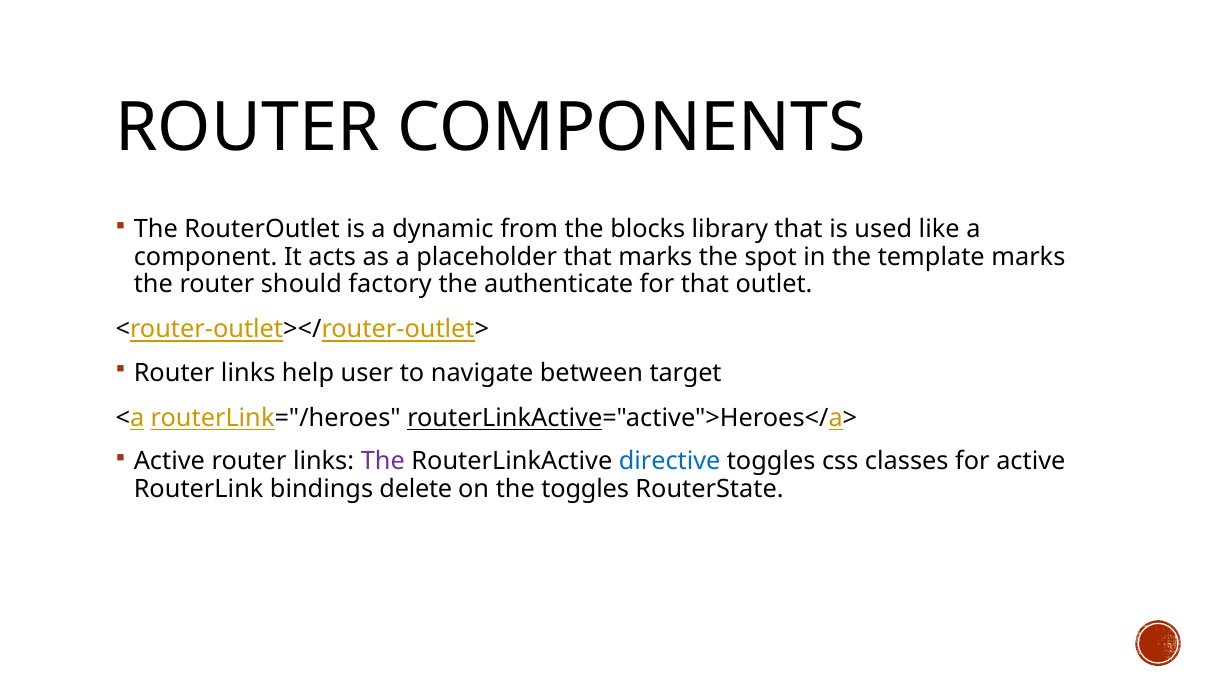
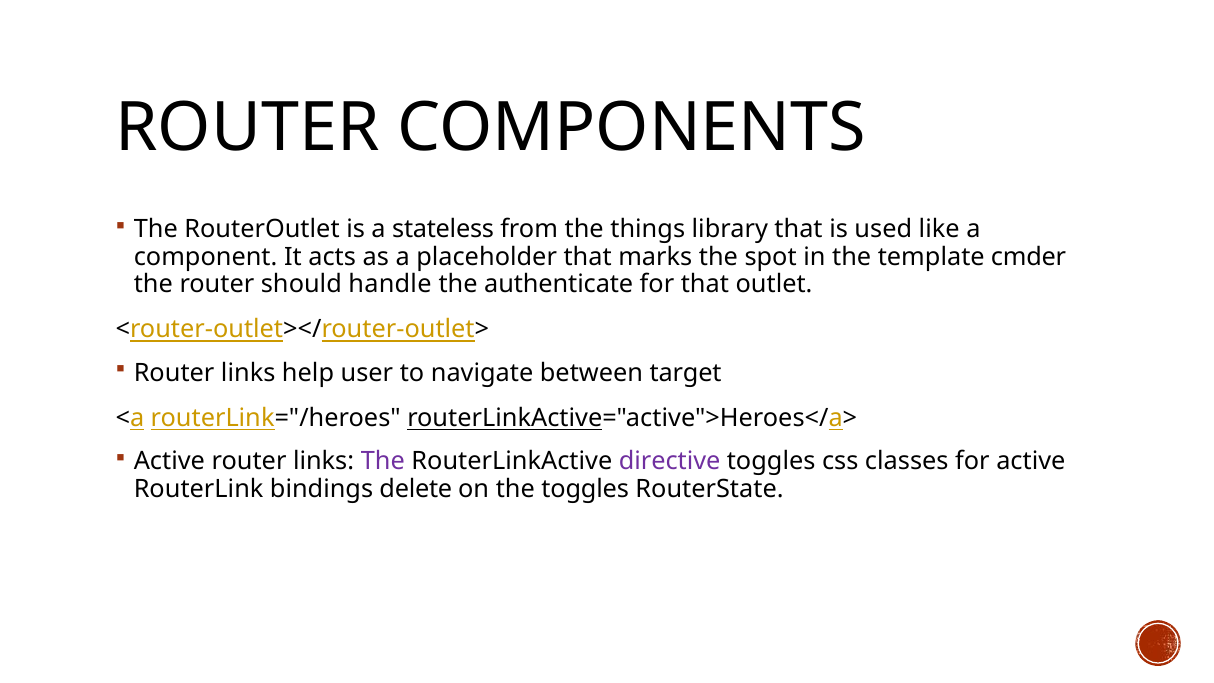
dynamic: dynamic -> stateless (443, 229)
blocks: blocks -> things (648, 229)
template marks: marks -> cmder (1029, 257)
factory: factory -> handle (390, 284)
directive colour: blue -> purple (670, 462)
